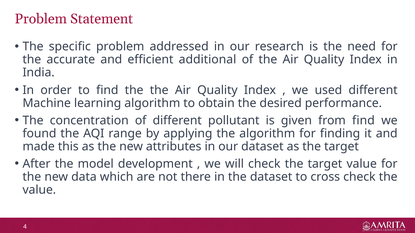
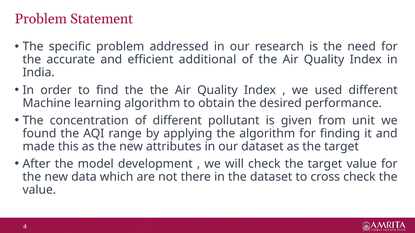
from find: find -> unit (363, 121)
